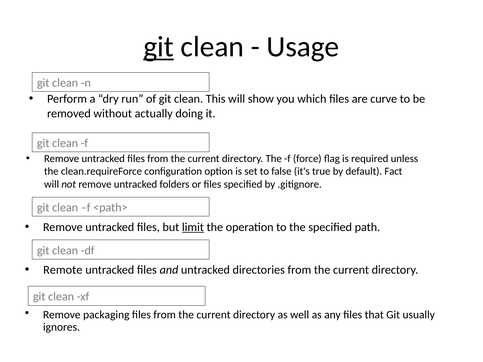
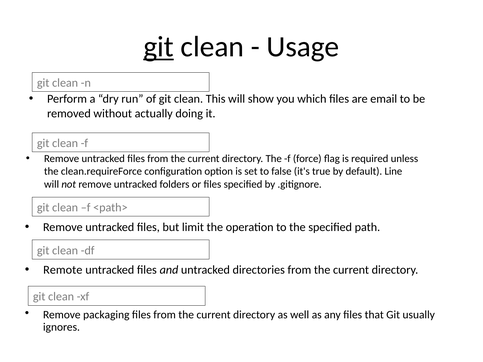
curve: curve -> email (384, 99)
Fact: Fact -> Line (393, 172)
limit underline: present -> none (193, 227)
